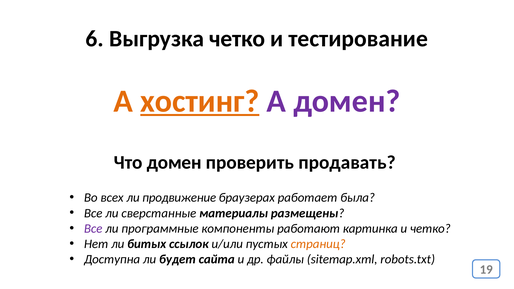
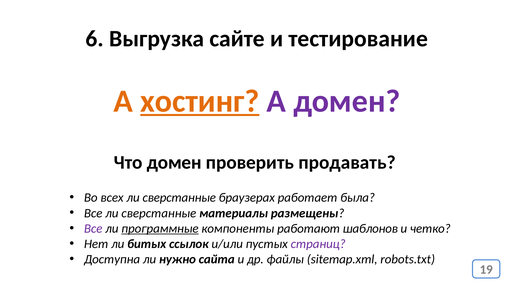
Выгрузка четко: четко -> сайте (237, 39)
всех ли продвижение: продвижение -> сверстанные (179, 198)
программные underline: none -> present (160, 229)
картинка: картинка -> шаблонов (370, 229)
страниц colour: orange -> purple (318, 244)
будет: будет -> нужно (177, 259)
